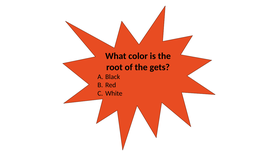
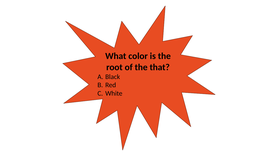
gets: gets -> that (160, 67)
